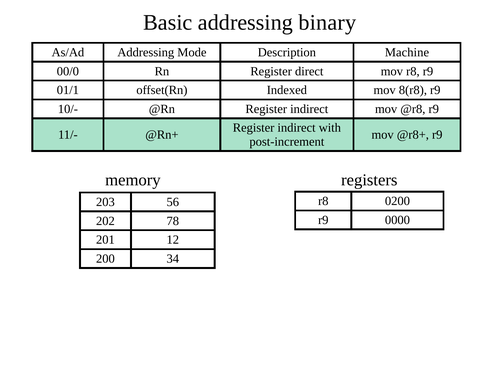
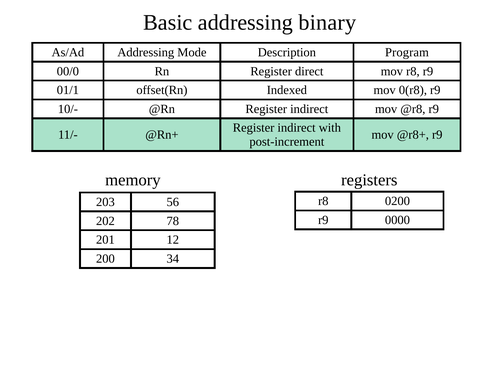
Machine: Machine -> Program (407, 52)
8(r8: 8(r8 -> 0(r8 (413, 90)
